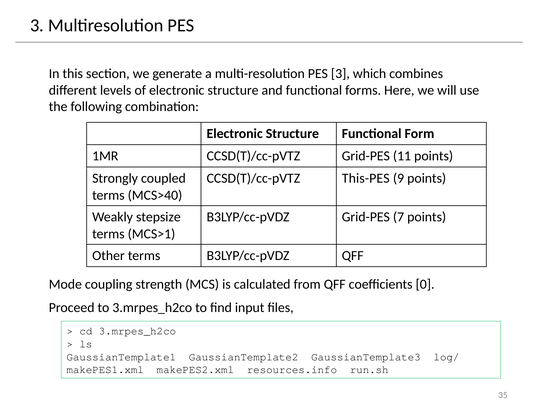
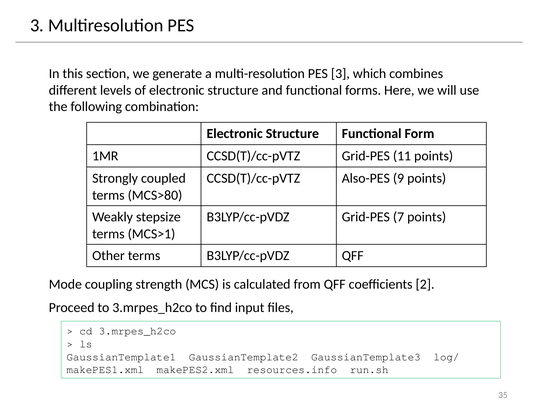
This-PES: This-PES -> Also-PES (366, 178)
MCS>40: MCS>40 -> MCS>80 (155, 195)
0: 0 -> 2 (425, 284)
